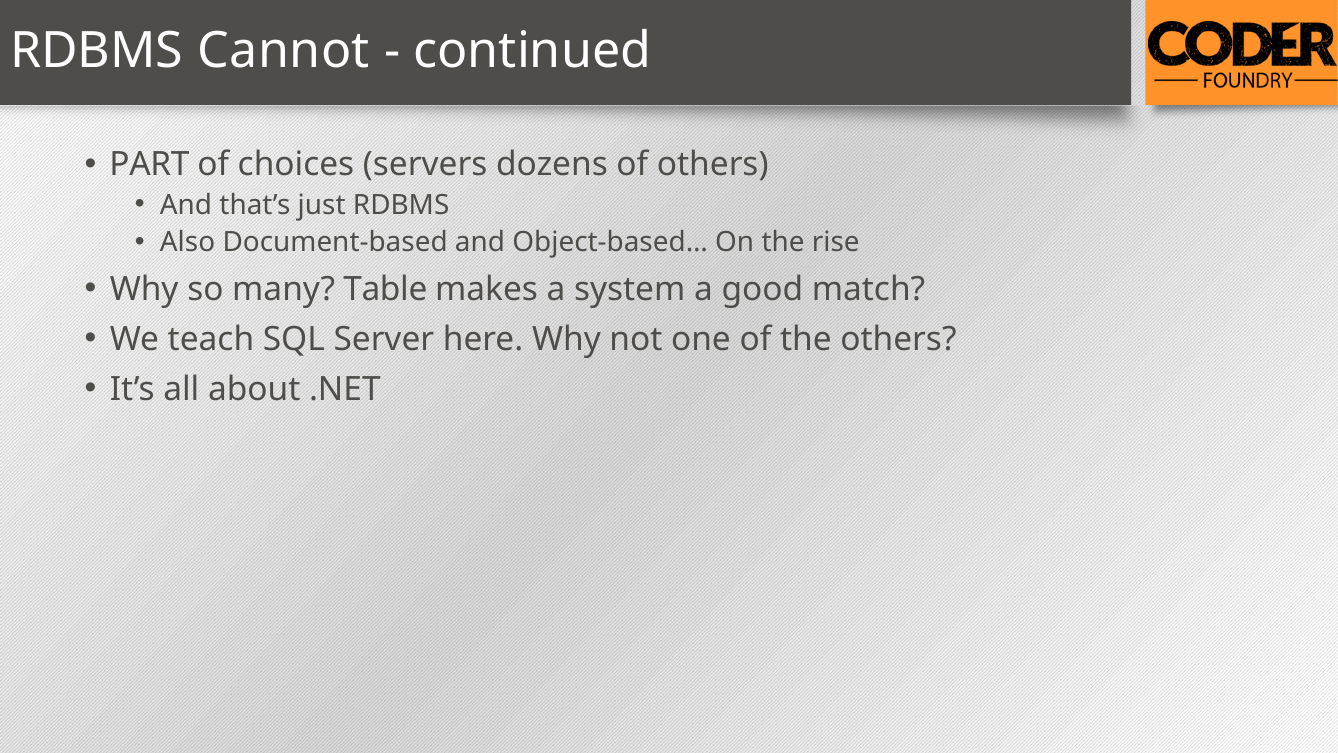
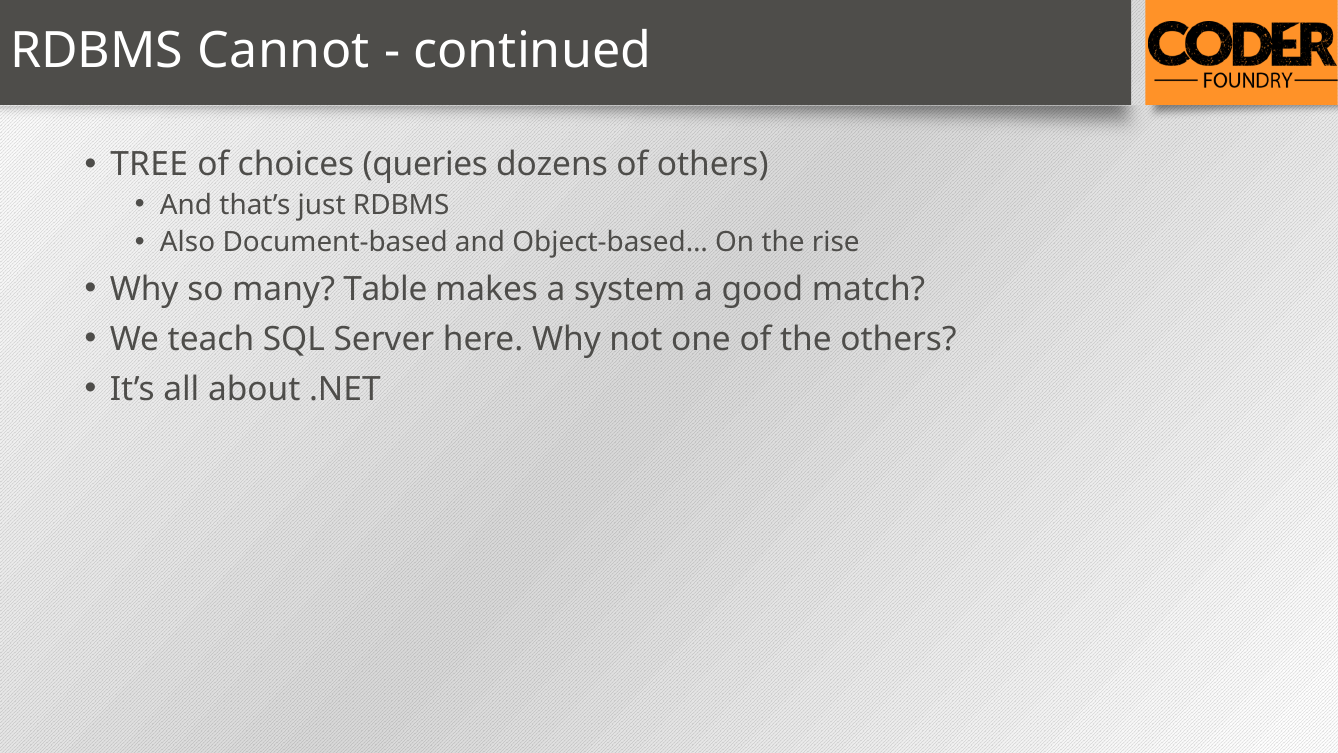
PART: PART -> TREE (149, 165)
servers: servers -> queries (425, 165)
